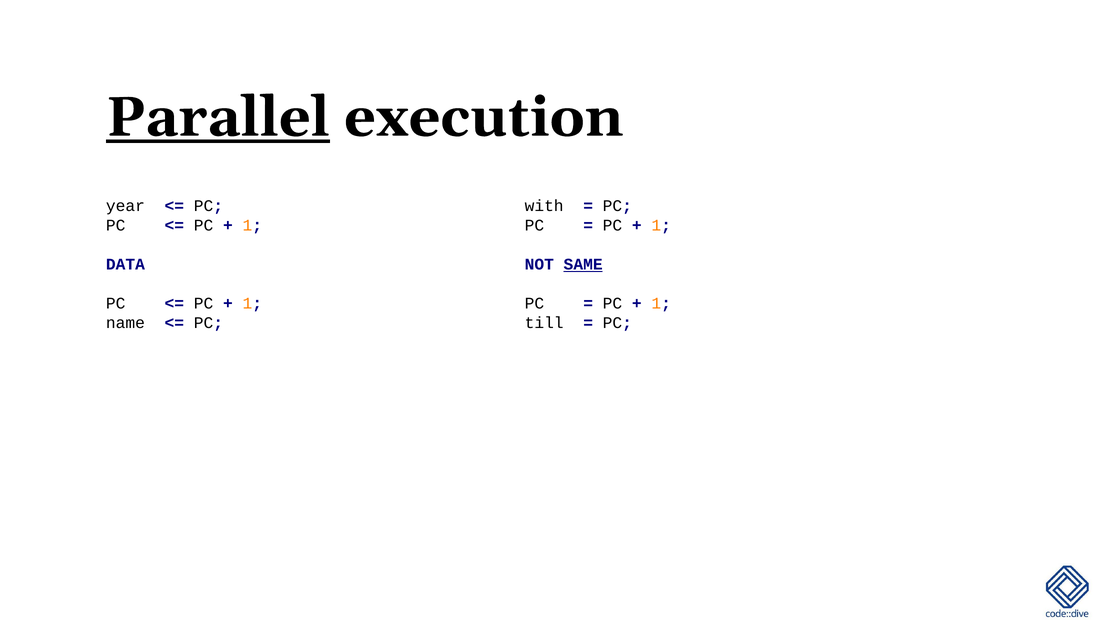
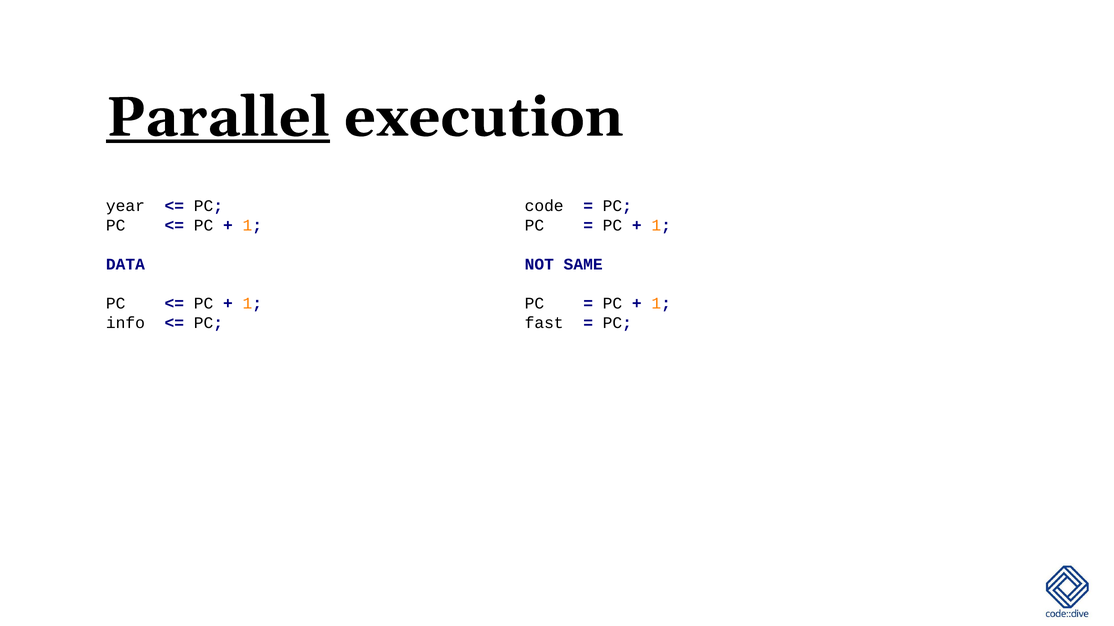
with: with -> code (544, 206)
SAME underline: present -> none (583, 265)
name: name -> info (125, 323)
till: till -> fast (544, 323)
